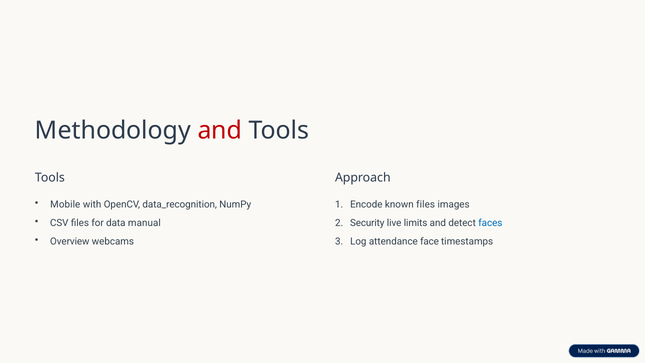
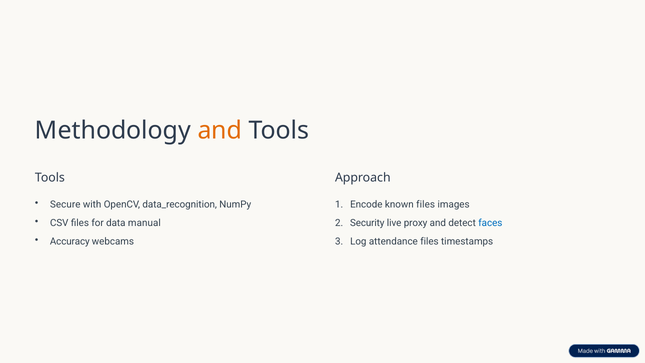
and colour: red -> orange (220, 131)
Mobile: Mobile -> Secure (65, 204)
limits: limits -> proxy (416, 223)
Overview: Overview -> Accuracy (70, 241)
attendance face: face -> files (429, 241)
